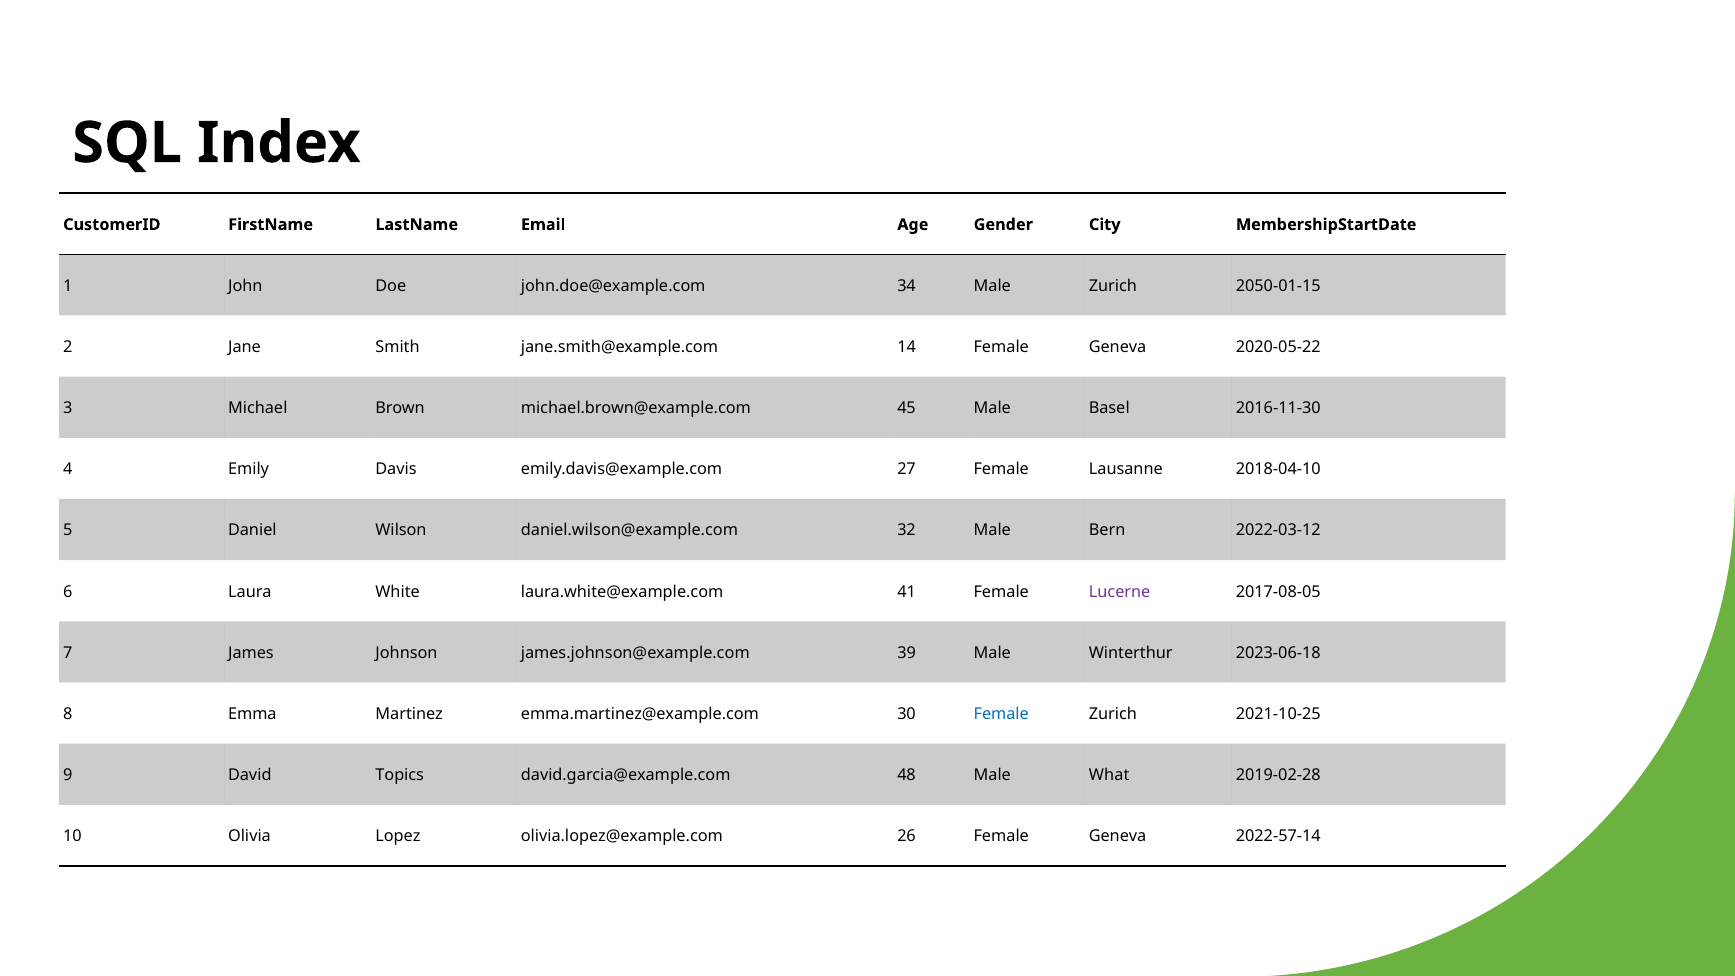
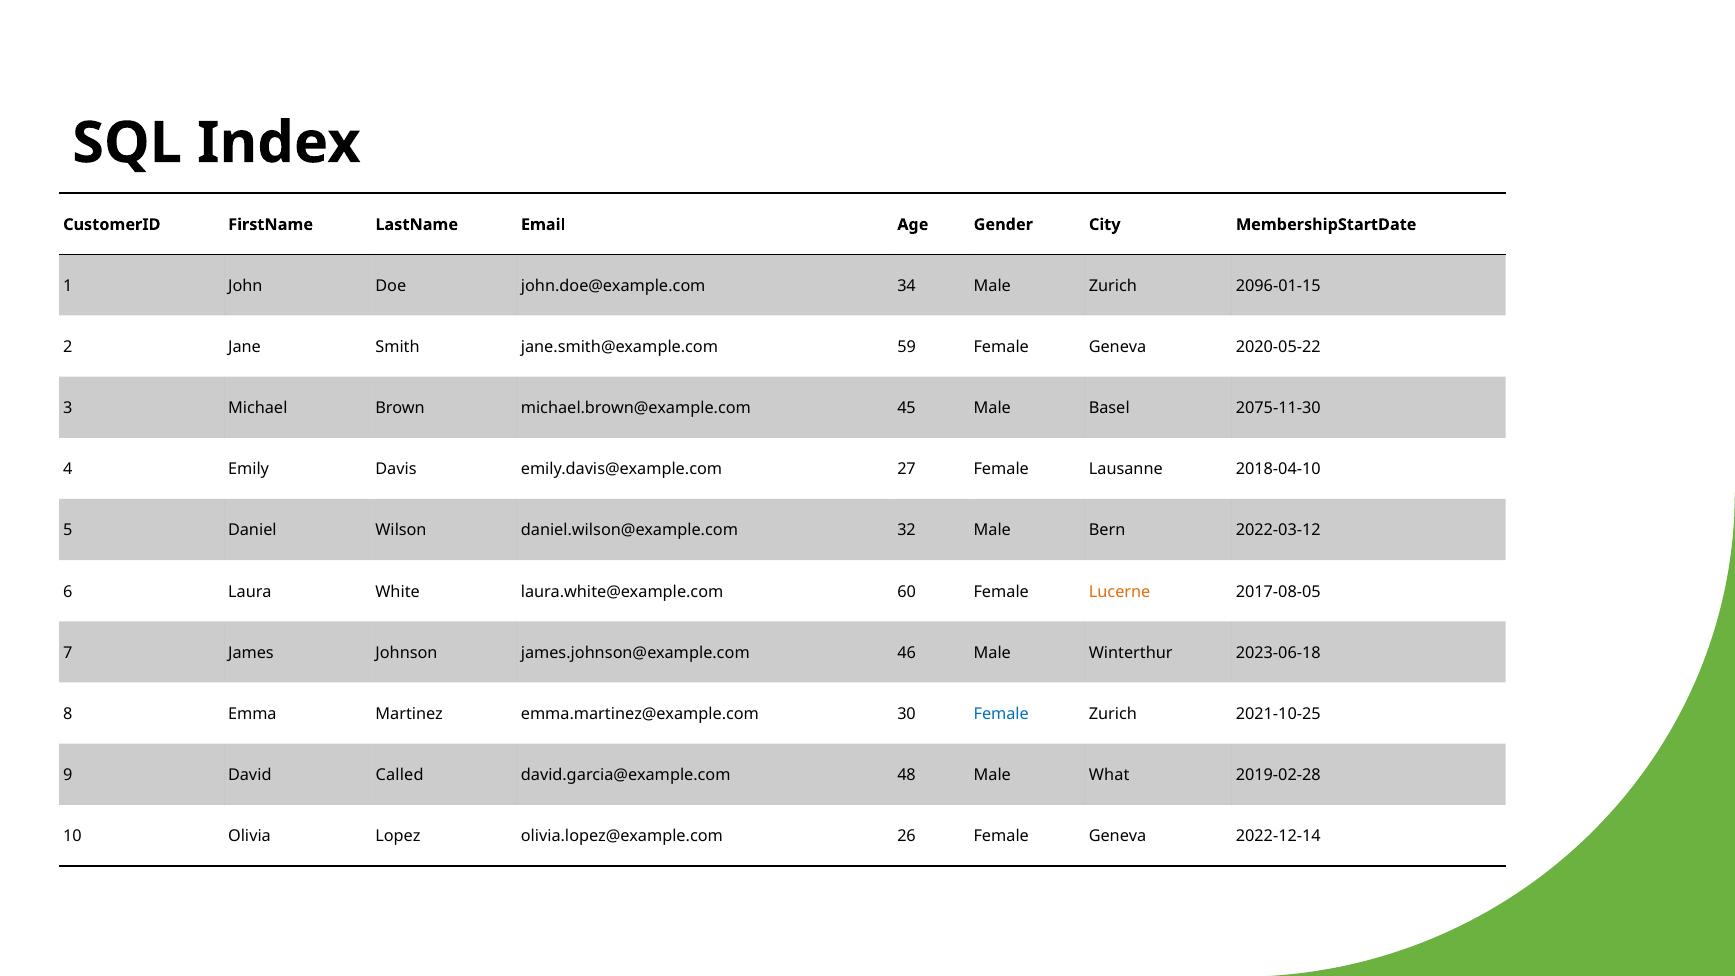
2050-01-15: 2050-01-15 -> 2096-01-15 (1278, 286)
14: 14 -> 59 (907, 347)
2016-11-30: 2016-11-30 -> 2075-11-30 (1278, 408)
41: 41 -> 60 (907, 592)
Lucerne colour: purple -> orange (1120, 592)
39: 39 -> 46 (907, 653)
Topics: Topics -> Called (400, 775)
2022-57-14: 2022-57-14 -> 2022-12-14 (1278, 836)
